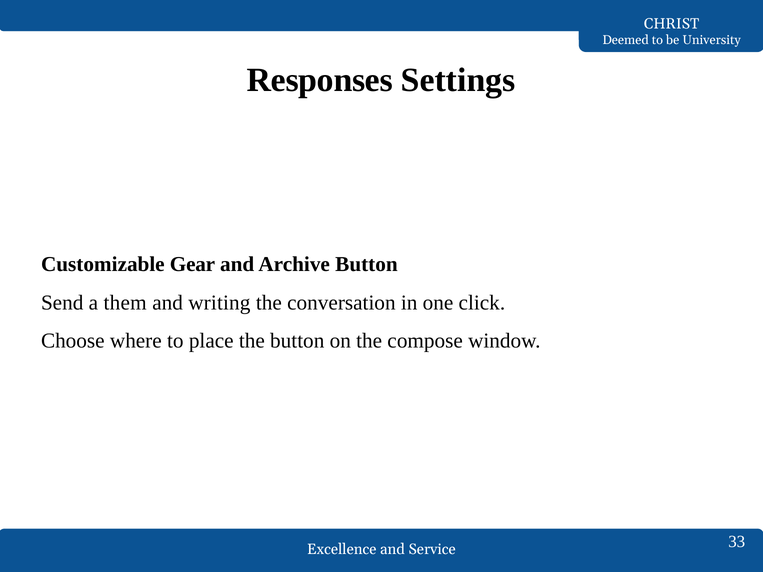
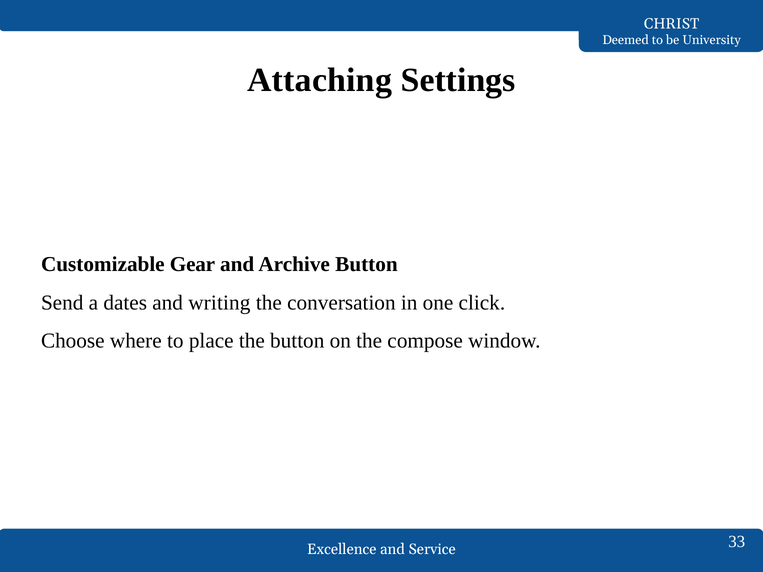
Responses: Responses -> Attaching (320, 80)
them: them -> dates (125, 303)
